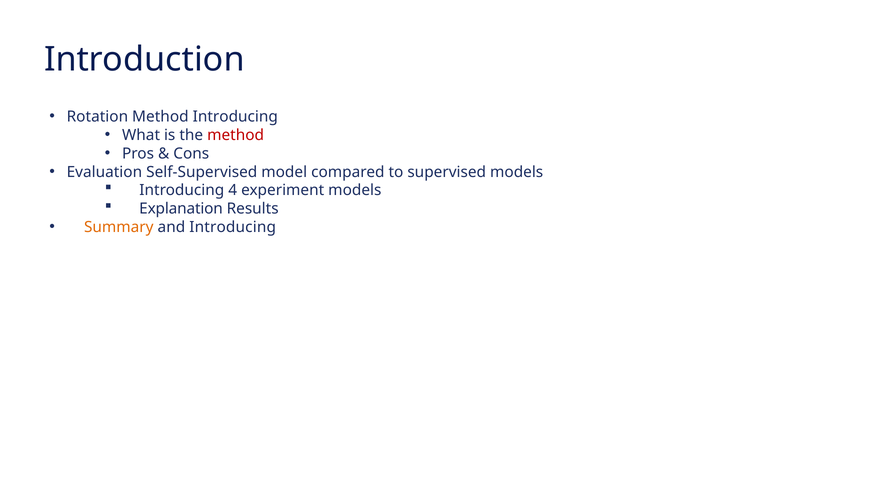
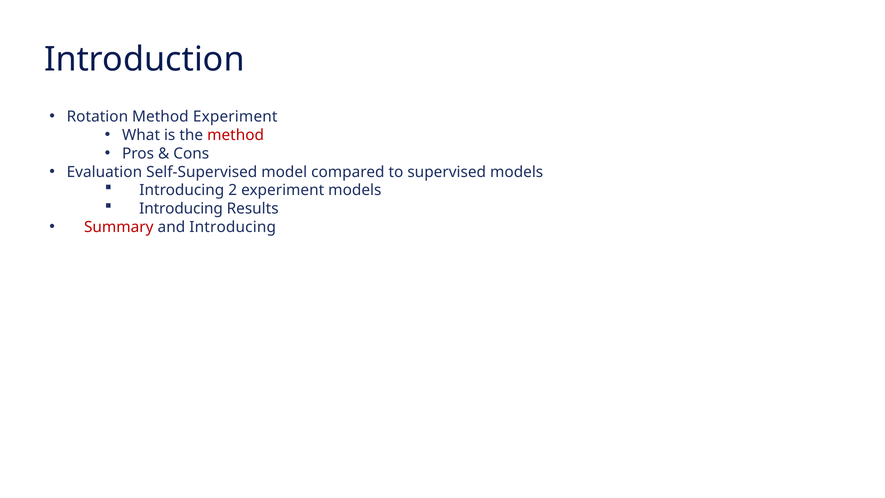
Method Introducing: Introducing -> Experiment (235, 117)
4: 4 -> 2 (233, 190)
Explanation: Explanation -> Introducing (181, 209)
Summary colour: orange -> red (119, 227)
